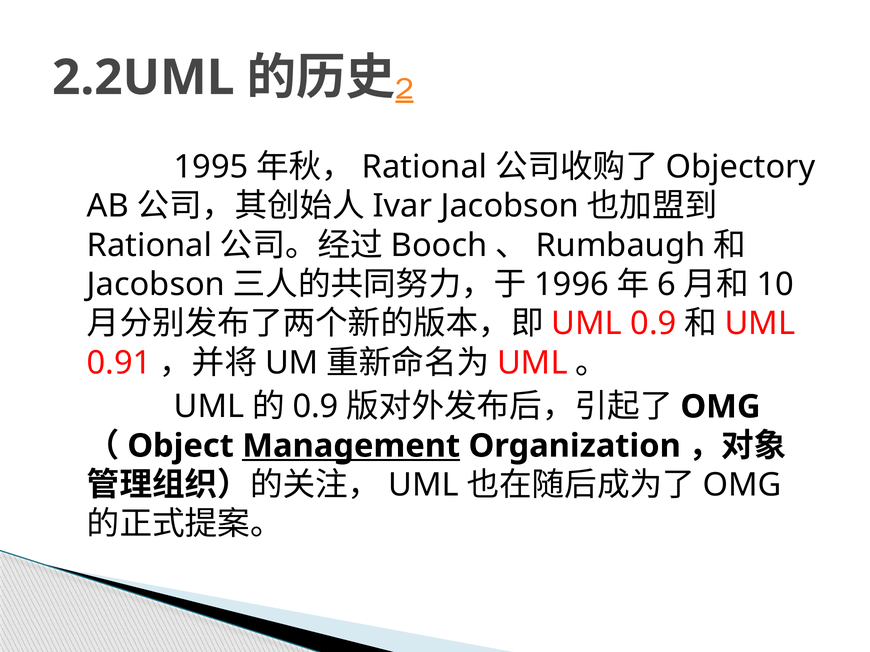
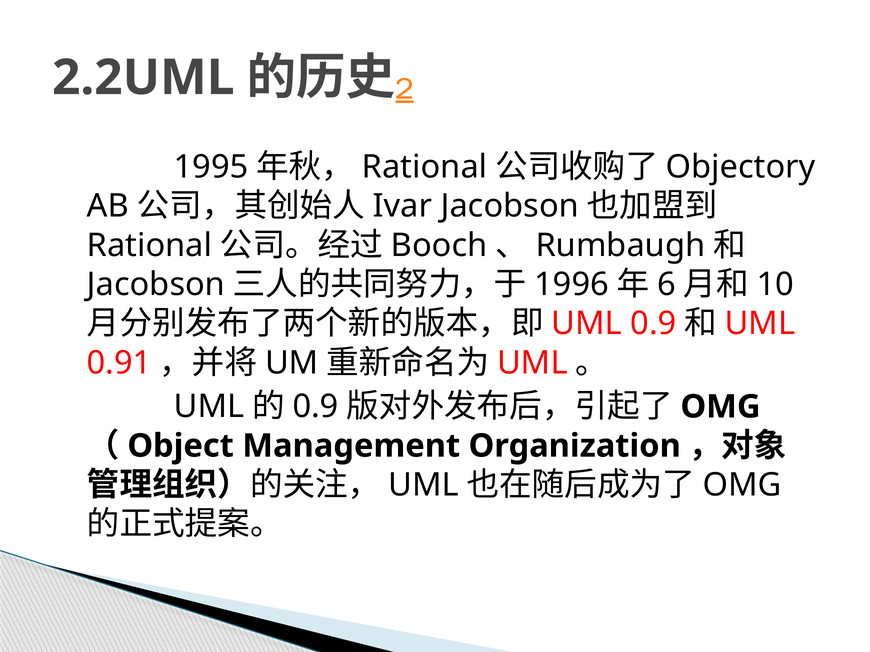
Management underline: present -> none (351, 446)
